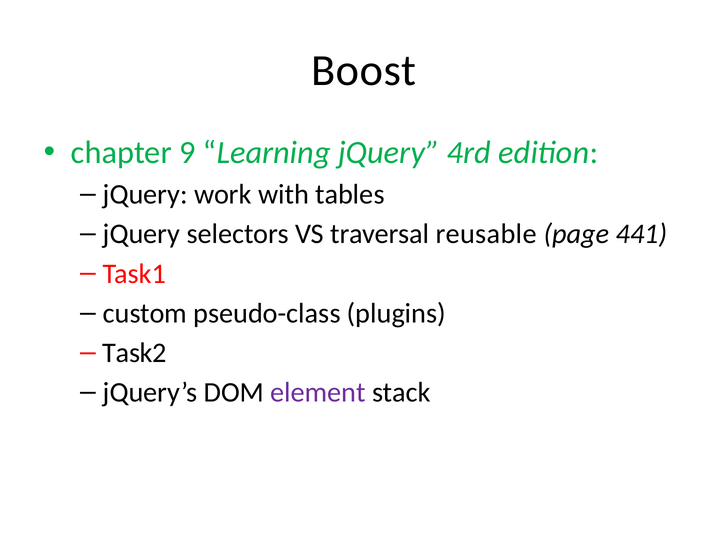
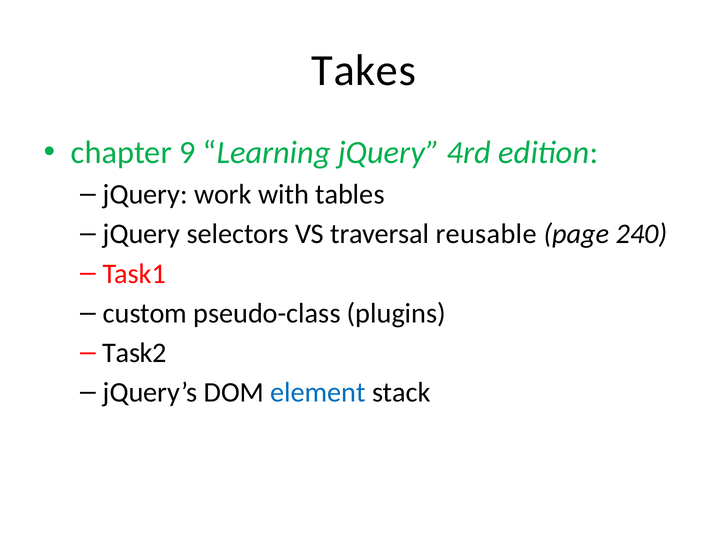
Boost: Boost -> Takes (364, 70)
441: 441 -> 240 (642, 234)
element colour: purple -> blue (318, 392)
